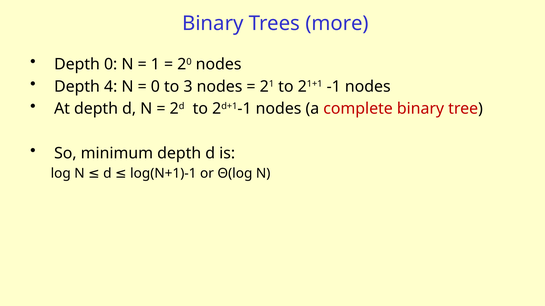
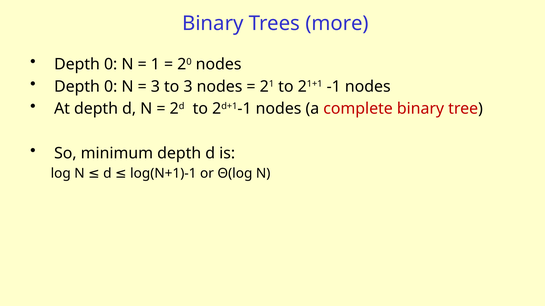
4: 4 -> 0 (111, 87)
0: 0 -> 3 (155, 87)
